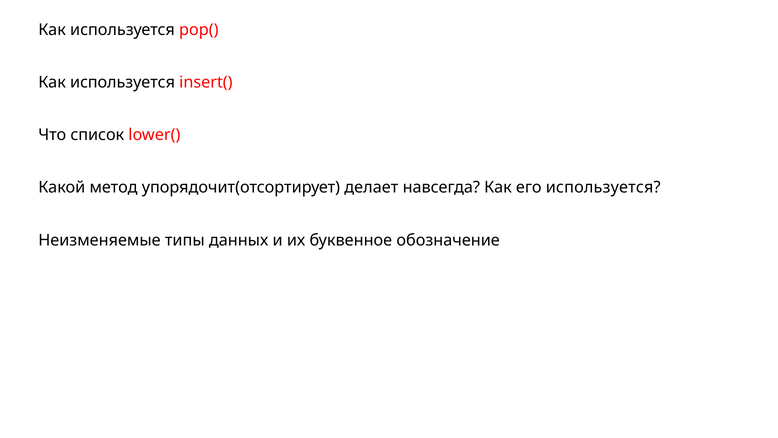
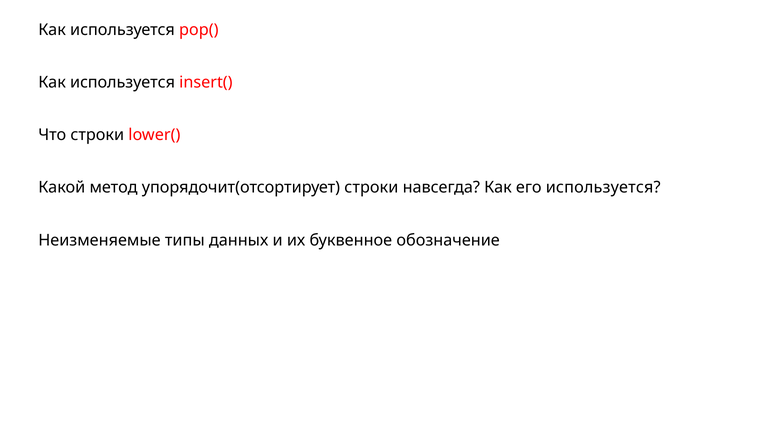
Что список: список -> строки (97, 135)
упорядочит(отсортирует делает: делает -> строки (371, 187)
